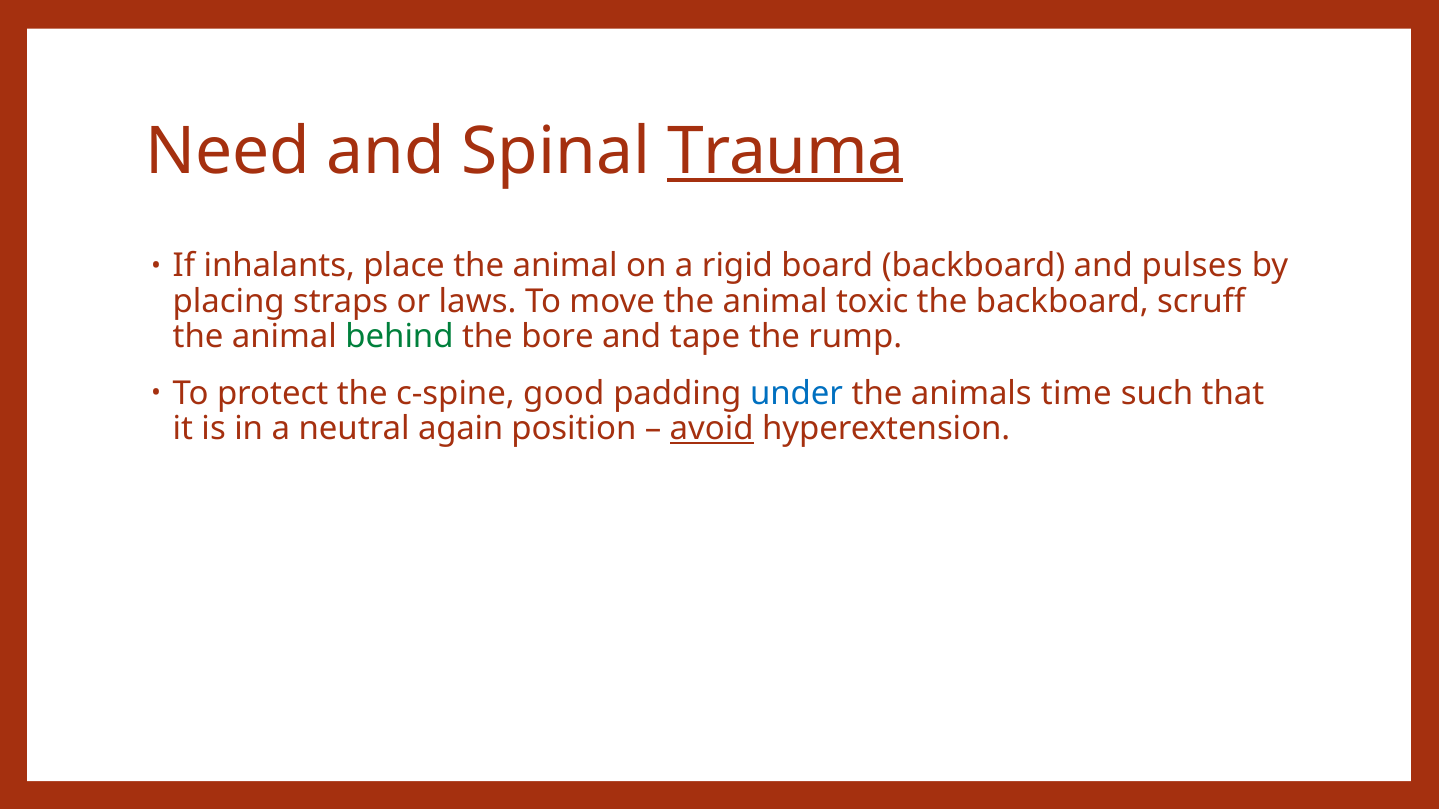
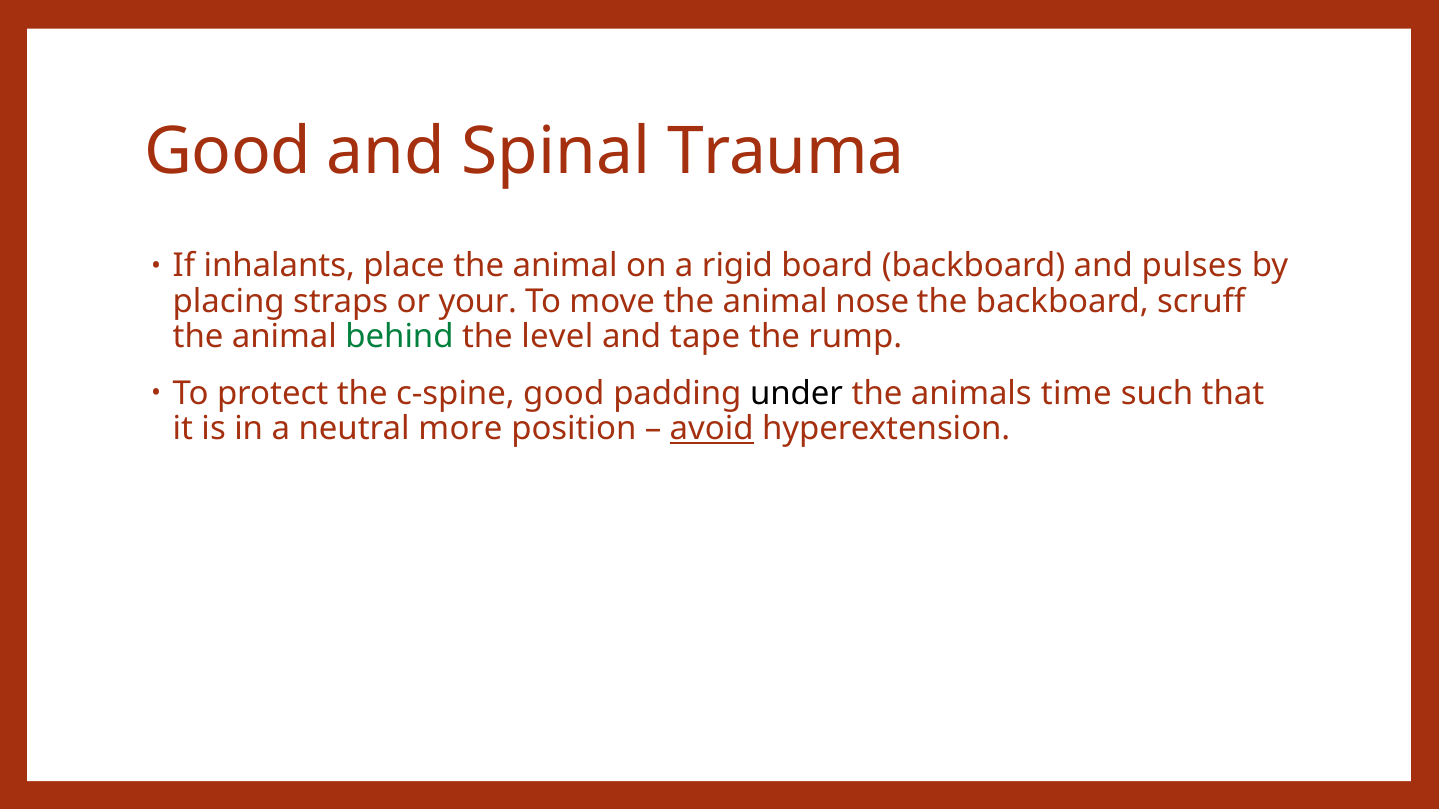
Need: Need -> Good (228, 152)
Trauma underline: present -> none (786, 152)
laws: laws -> your (478, 301)
toxic: toxic -> nose (872, 301)
bore: bore -> level (557, 337)
under colour: blue -> black (797, 394)
again: again -> more (460, 429)
